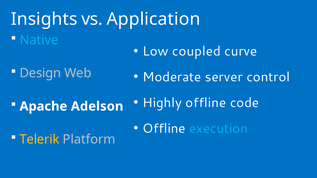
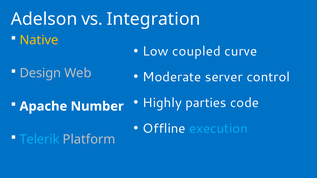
Insights: Insights -> Adelson (44, 19)
Application: Application -> Integration (154, 19)
Native colour: light blue -> yellow (39, 40)
Highly offline: offline -> parties (206, 103)
Adelson: Adelson -> Number (97, 107)
Telerik colour: yellow -> light blue (40, 140)
